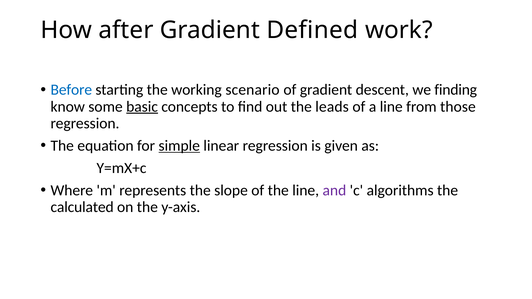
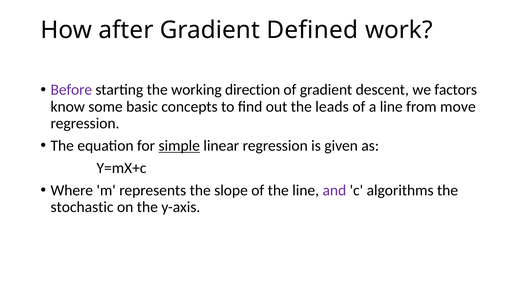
Before colour: blue -> purple (71, 90)
scenario: scenario -> direction (253, 90)
finding: finding -> factors (456, 90)
basic underline: present -> none (142, 107)
those: those -> move (458, 107)
calculated: calculated -> stochastic (82, 207)
